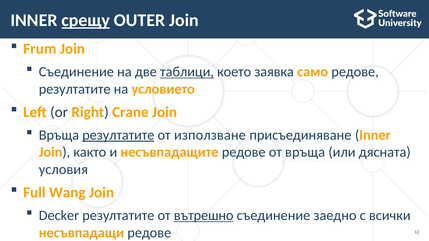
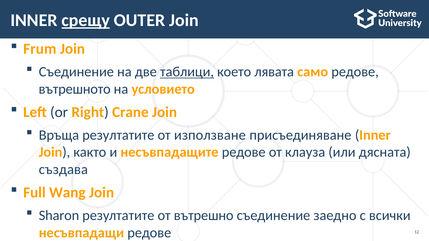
заявка: заявка -> лявата (274, 72)
резултатите: резултатите -> вътрешното (75, 89)
резултатите underline: present -> none (118, 135)
от връща: връща -> клауза (305, 152)
условия: условия -> създава (63, 170)
Decker: Decker -> Sharon (59, 216)
вътрешно underline: present -> none (204, 216)
